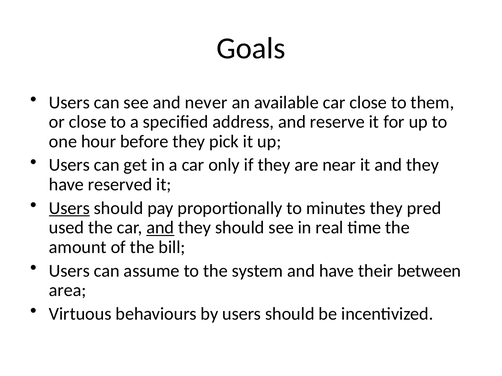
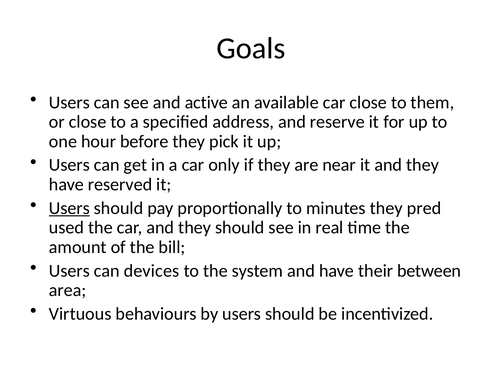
never: never -> active (206, 103)
and underline: present -> none (160, 228)
assume: assume -> devices (152, 271)
